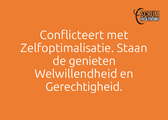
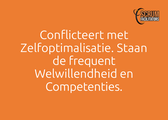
genieten: genieten -> frequent (92, 61)
Gerechtigheid: Gerechtigheid -> Competenties (84, 87)
